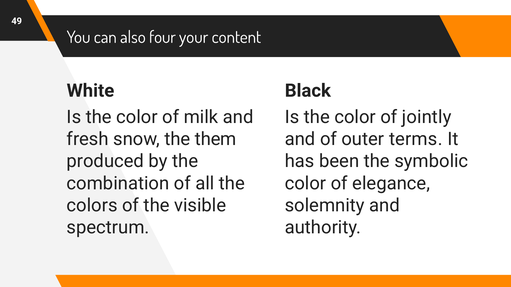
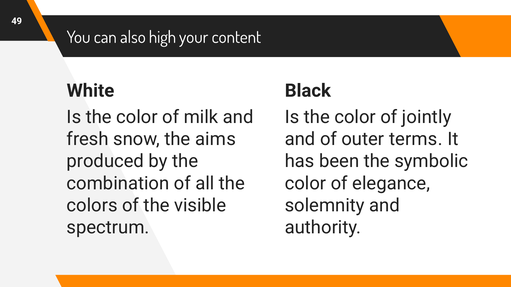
four: four -> high (162, 37)
them: them -> aims (215, 139)
